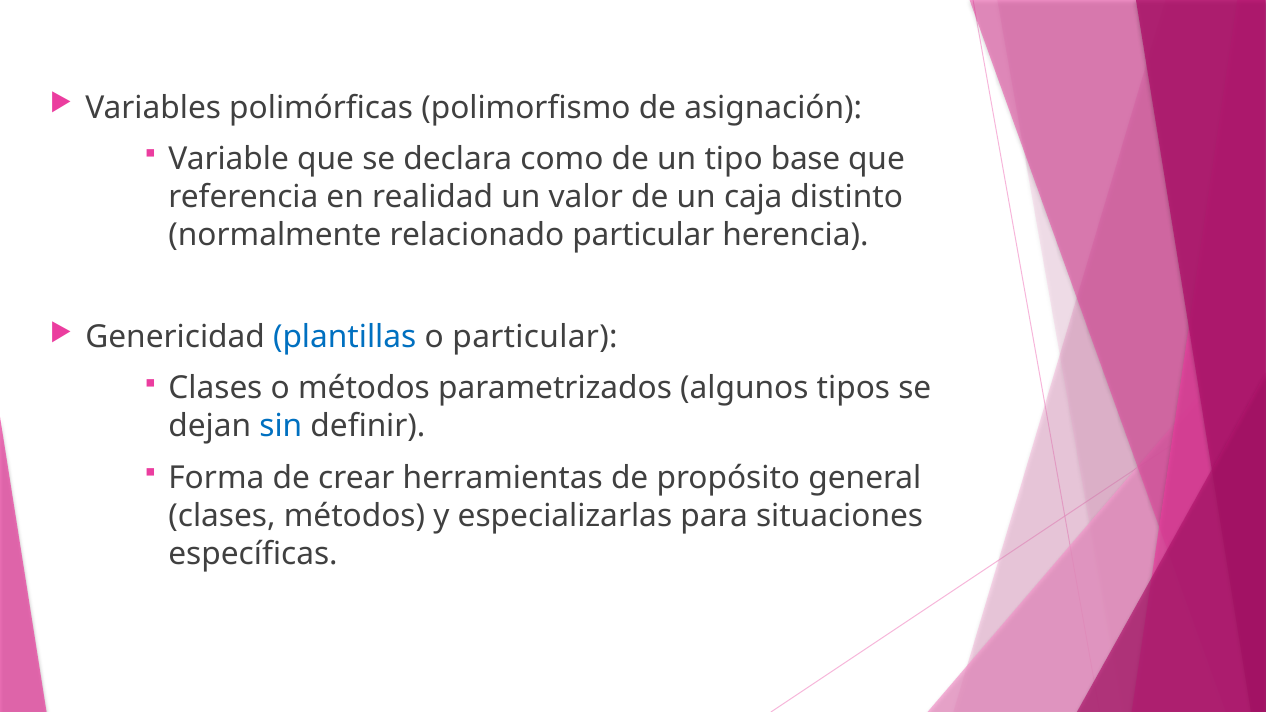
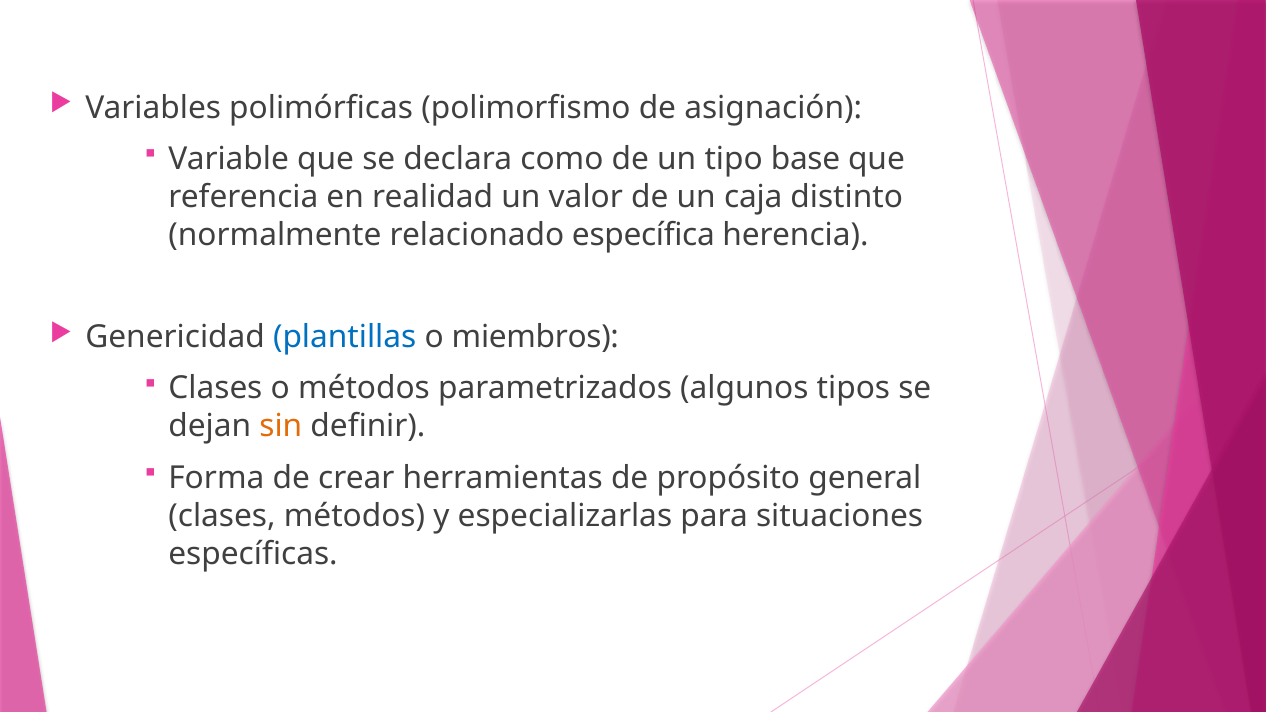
relacionado particular: particular -> específica (643, 235)
o particular: particular -> miembros (535, 337)
sin colour: blue -> orange (281, 427)
